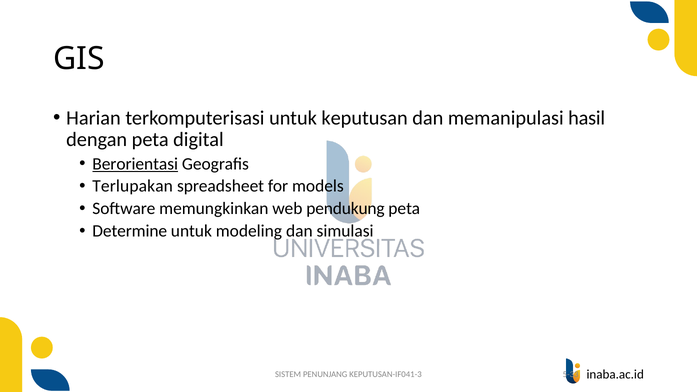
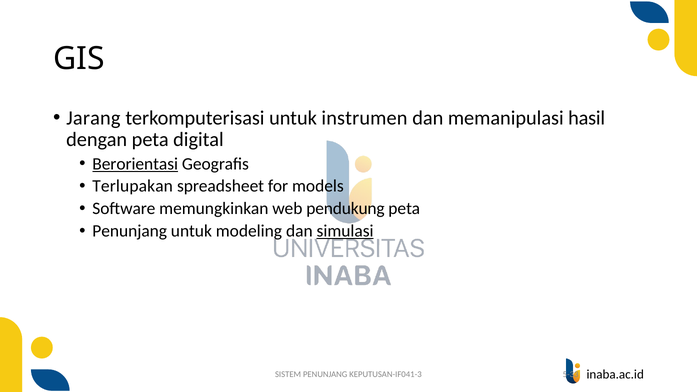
Harian: Harian -> Jarang (93, 118)
keputusan: keputusan -> instrumen (365, 118)
Determine: Determine -> Penunjang (130, 231)
simulasi underline: none -> present (345, 231)
